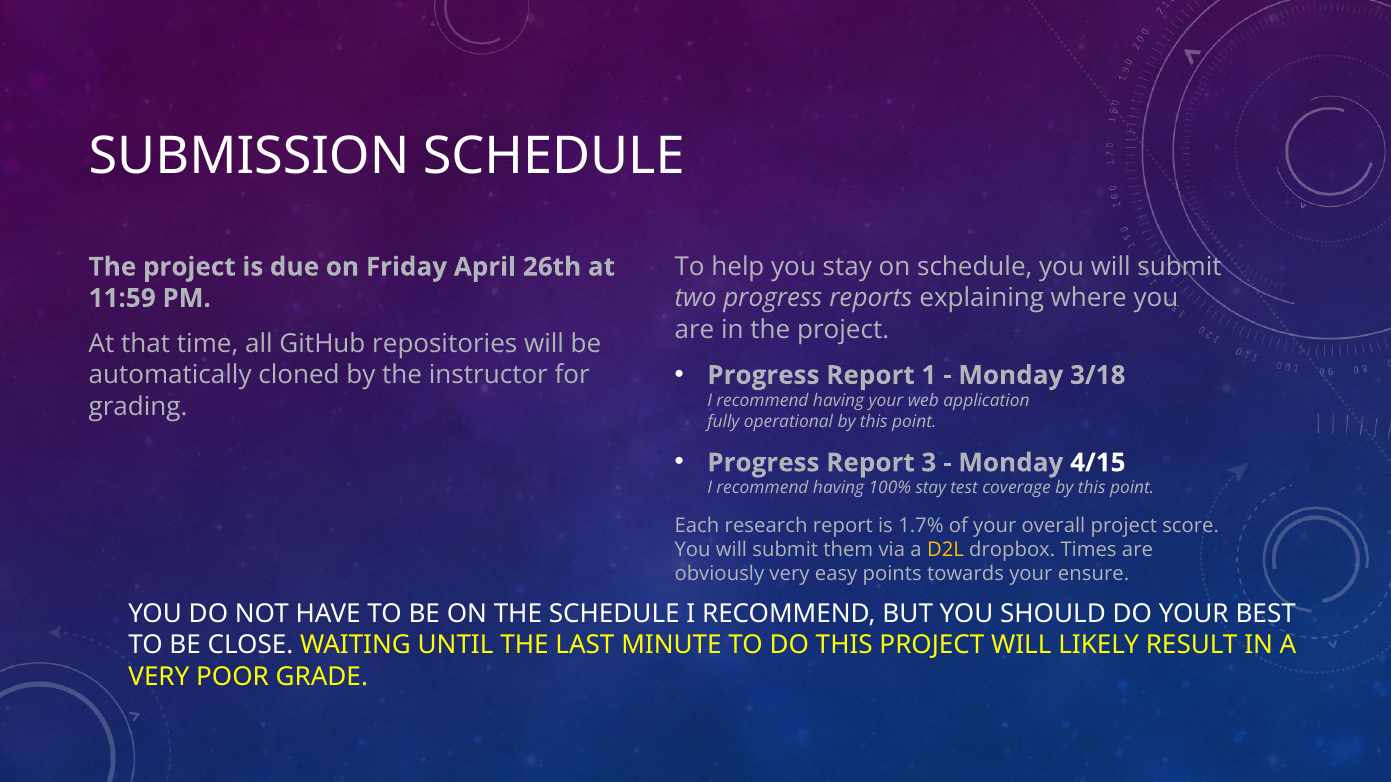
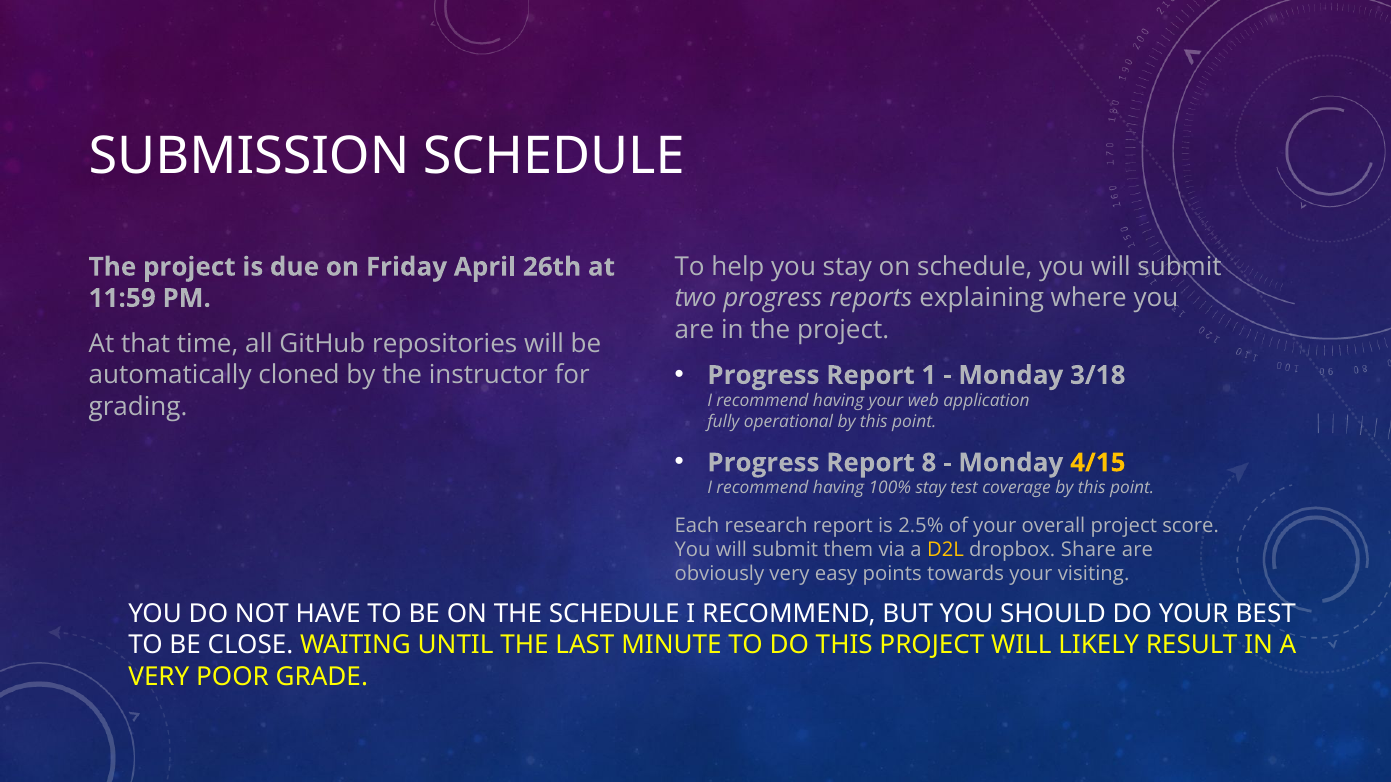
3: 3 -> 8 (929, 463)
4/15 colour: white -> yellow (1098, 463)
1.7%: 1.7% -> 2.5% (921, 526)
Times: Times -> Share (1088, 550)
ensure: ensure -> visiting (1094, 575)
